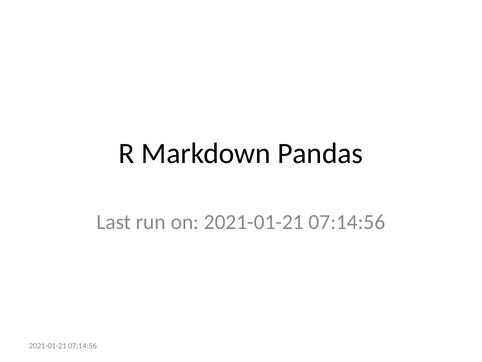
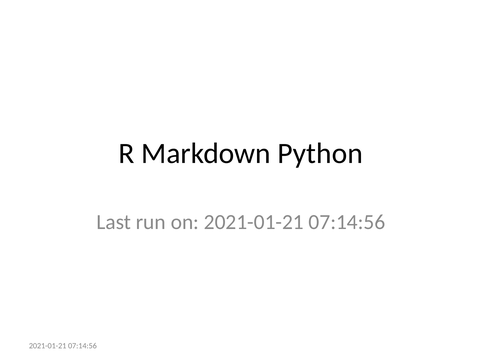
Pandas: Pandas -> Python (320, 153)
